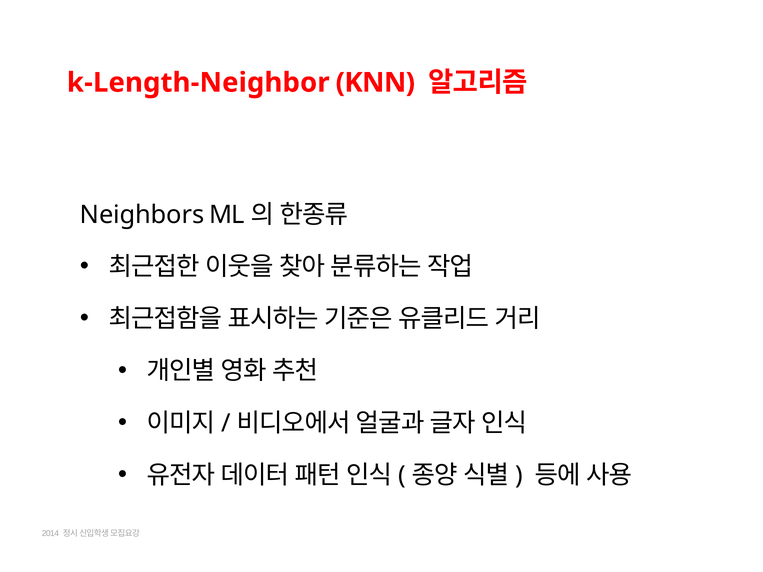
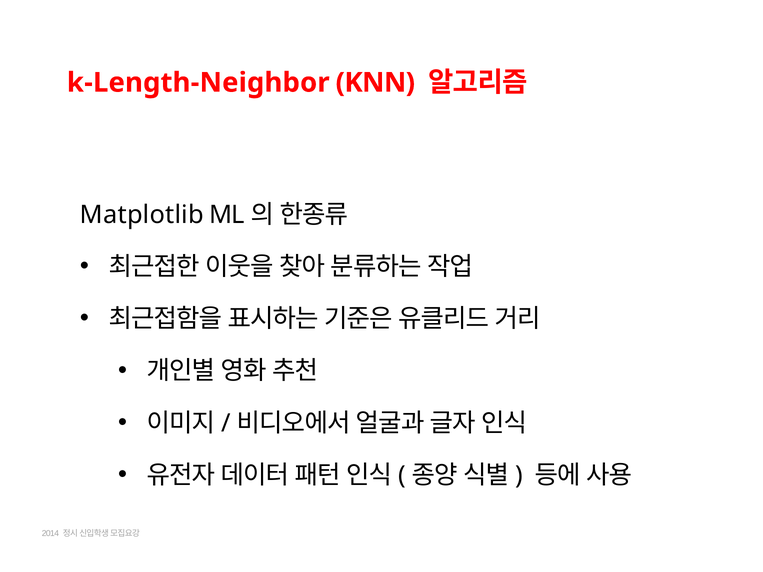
Neighbors: Neighbors -> Matplotlib (142, 215)
